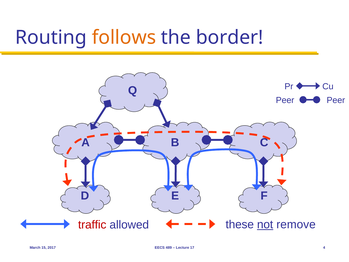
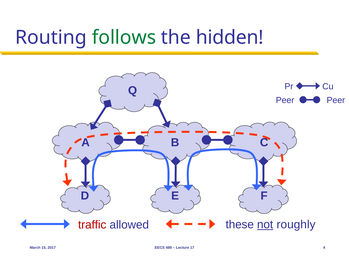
follows colour: orange -> green (124, 37)
border: border -> hidden (230, 37)
remove: remove -> roughly (296, 224)
